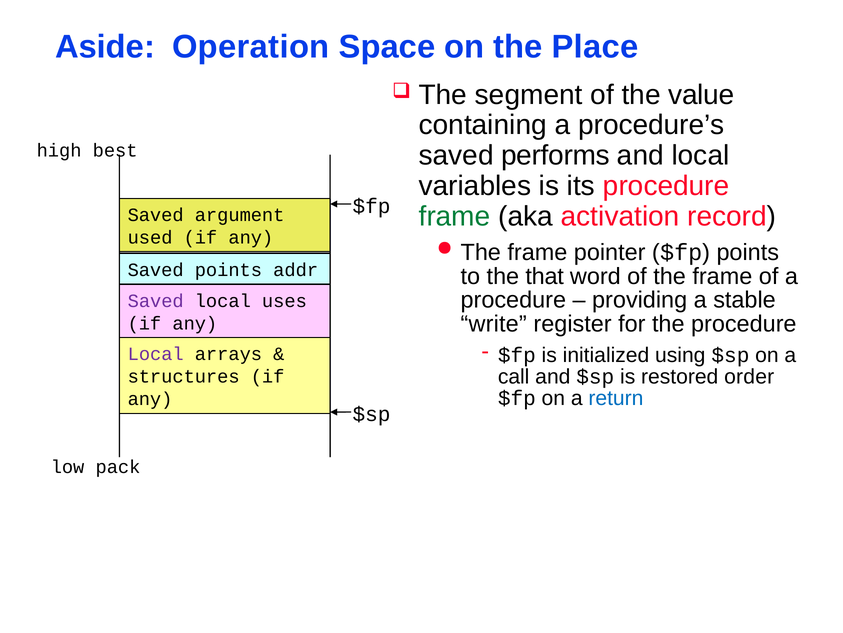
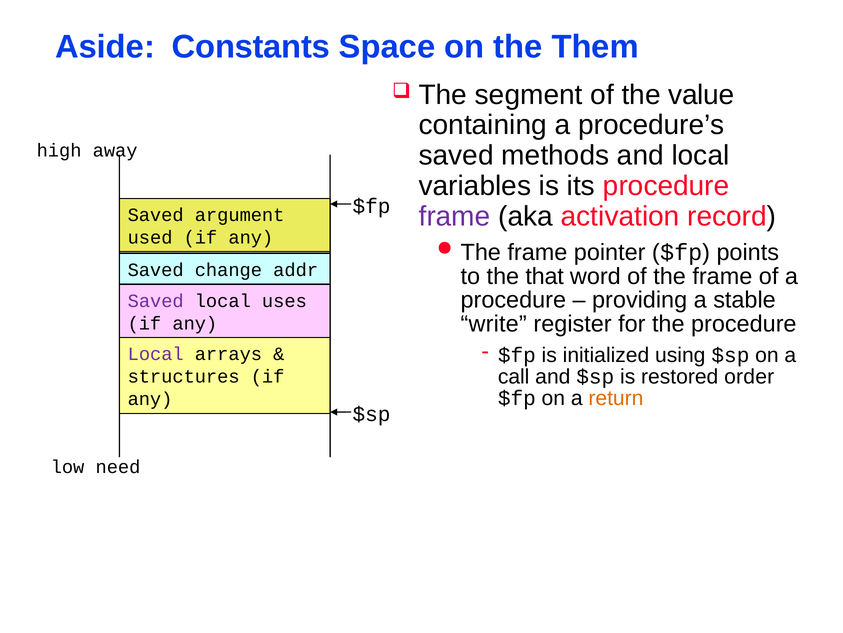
Operation: Operation -> Constants (251, 47)
Place: Place -> Them (595, 47)
performs: performs -> methods (555, 155)
best: best -> away (115, 150)
frame colour: green -> purple (455, 216)
Saved points: points -> change (228, 270)
return colour: blue -> orange (616, 398)
pack: pack -> need (118, 466)
